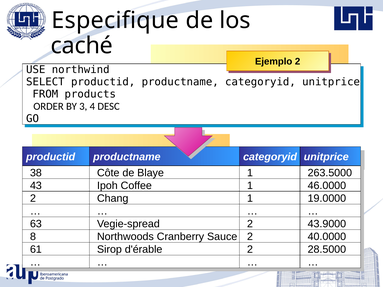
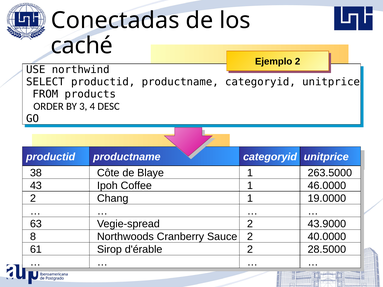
Especifique: Especifique -> Conectadas (115, 20)
